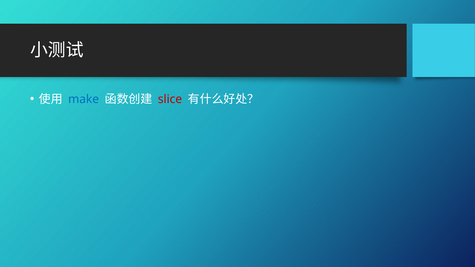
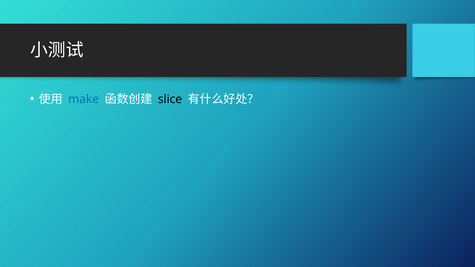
slice colour: red -> black (170, 99)
